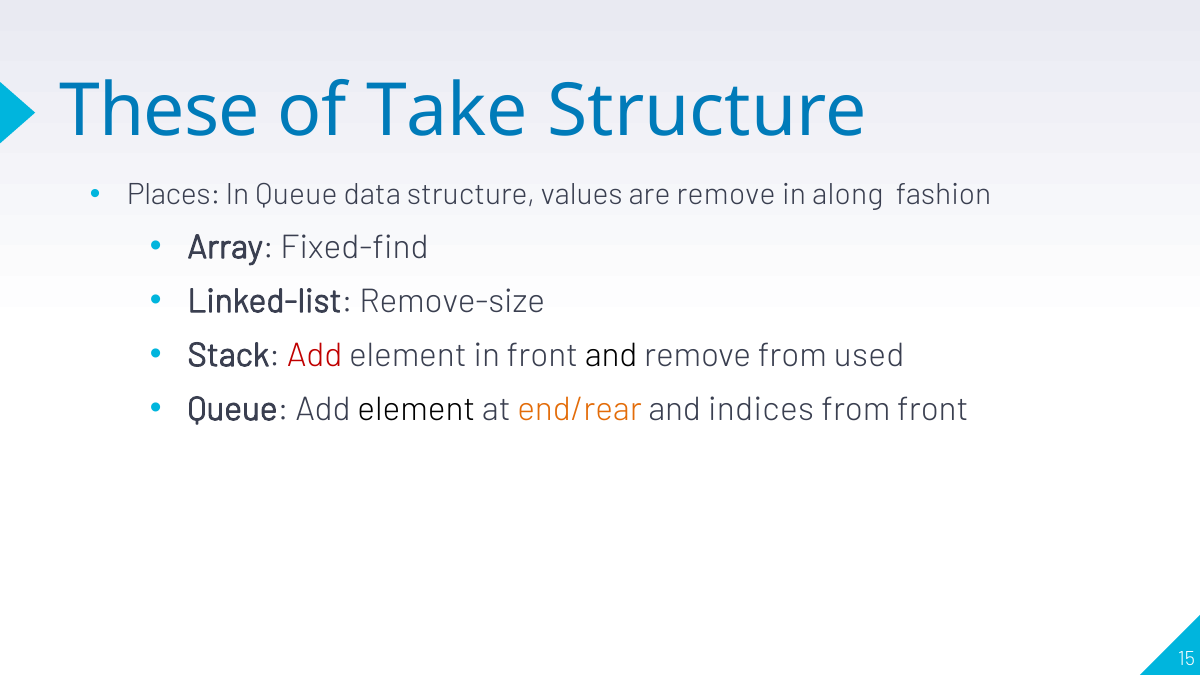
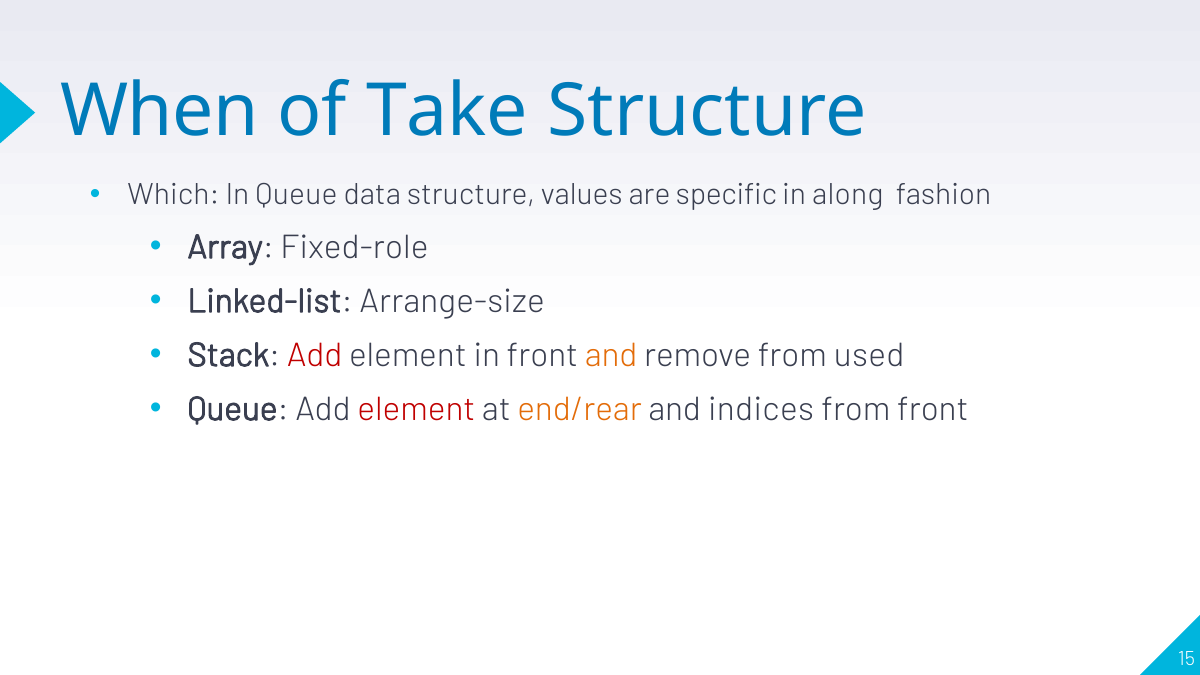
These: These -> When (159, 112)
Places: Places -> Which (174, 195)
are remove: remove -> specific (726, 195)
Fixed-find: Fixed-find -> Fixed-role (355, 247)
Remove-size: Remove-size -> Arrange-size (452, 301)
and colour: black -> orange (611, 355)
element colour: black -> red (416, 409)
